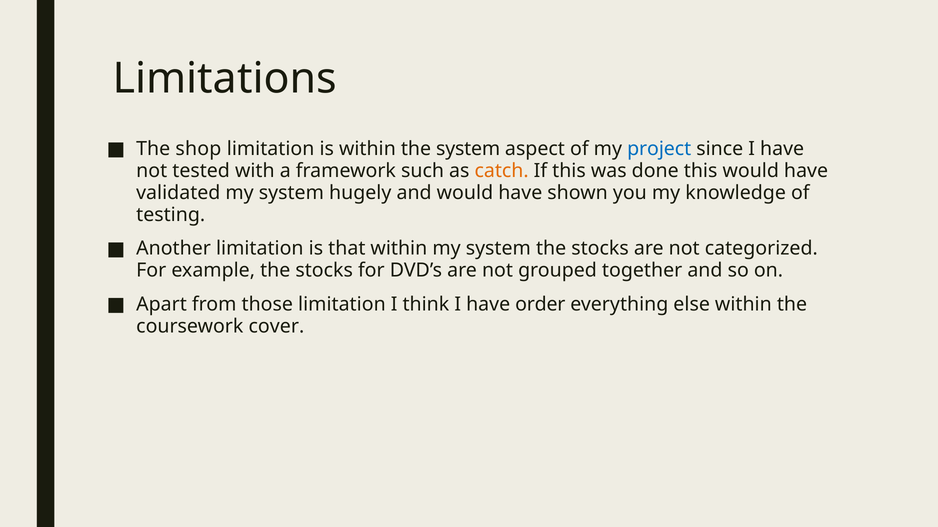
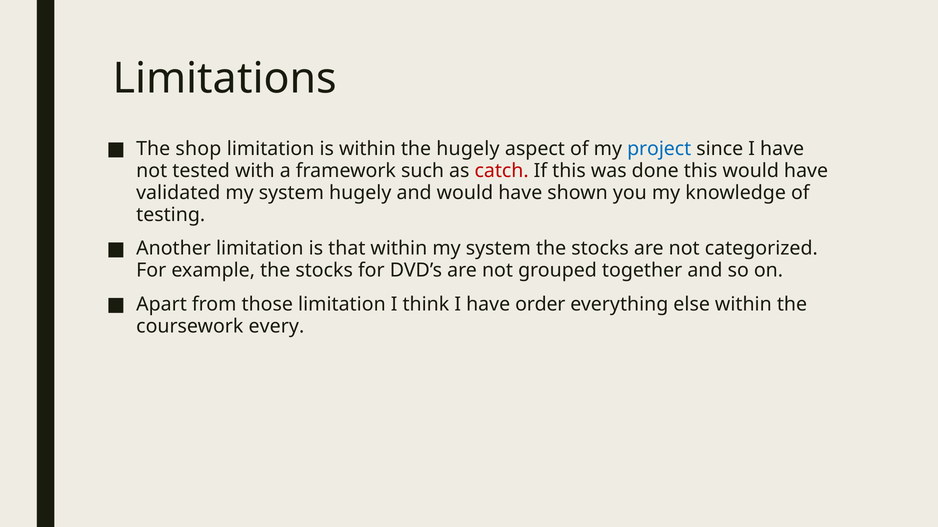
the system: system -> hugely (468, 149)
catch colour: orange -> red (502, 171)
cover: cover -> every (276, 327)
